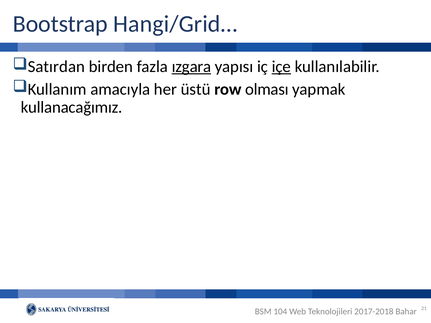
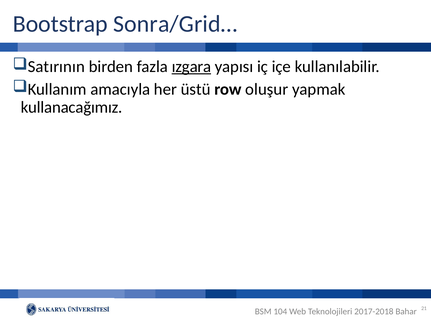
Hangi/Grid…: Hangi/Grid… -> Sonra/Grid… (175, 24)
Satırdan: Satırdan -> Satırının (56, 67)
içe underline: present -> none (281, 67)
olması: olması -> oluşur (267, 89)
